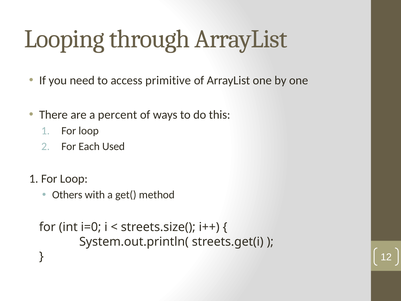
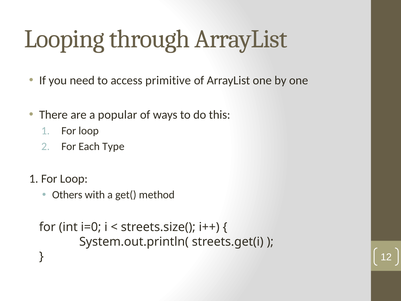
percent: percent -> popular (118, 115)
Used: Used -> Type (113, 146)
